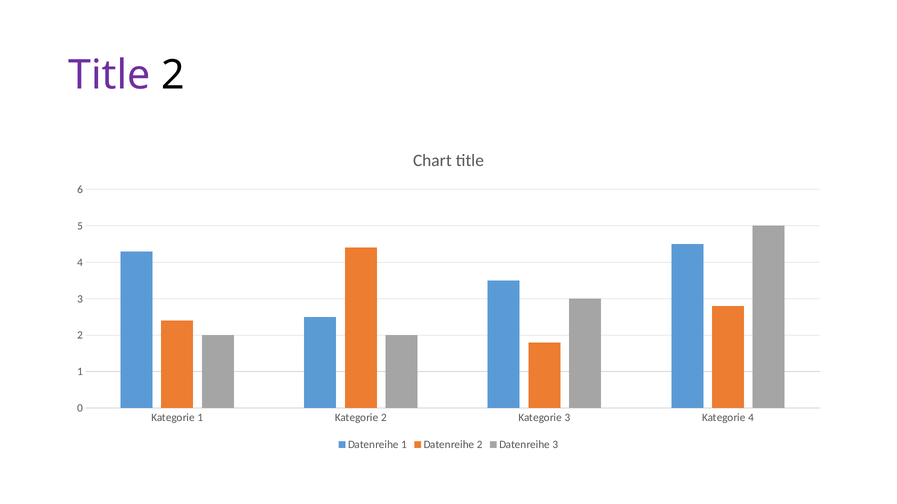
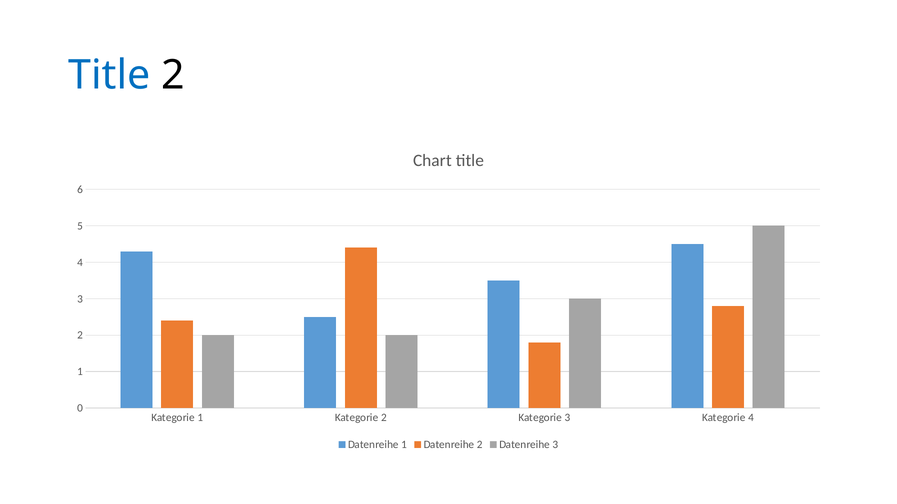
Title colour: purple -> blue (109, 75)
